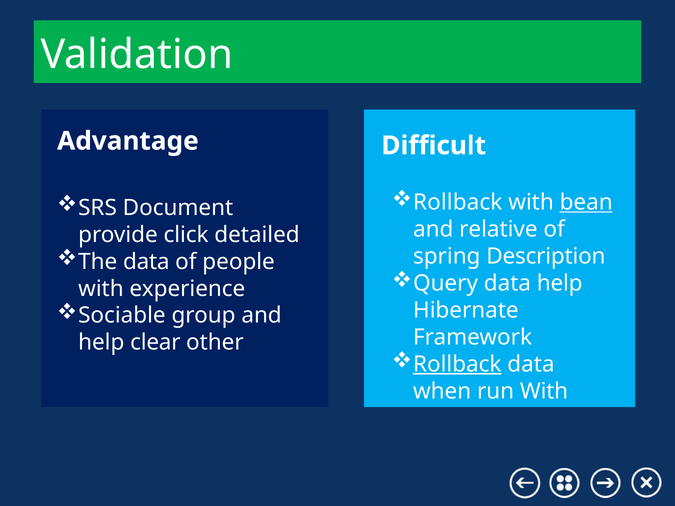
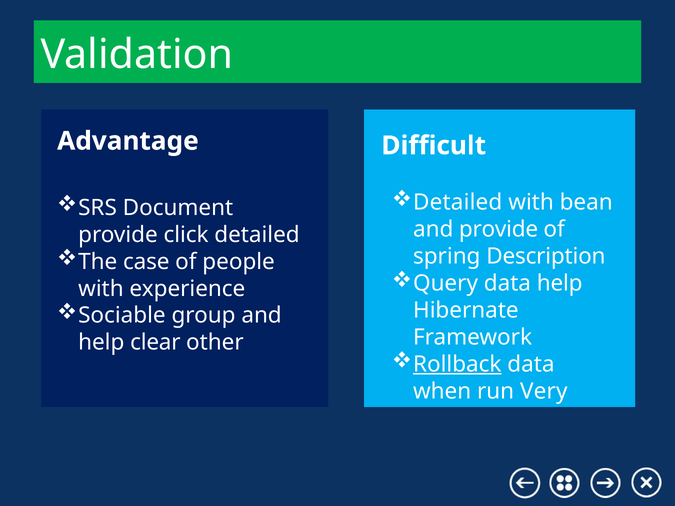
Rollback: Rollback -> Detailed (458, 202)
bean underline: present -> none (586, 202)
and relative: relative -> provide (498, 229)
The data: data -> case (146, 262)
run With: With -> Very (544, 391)
